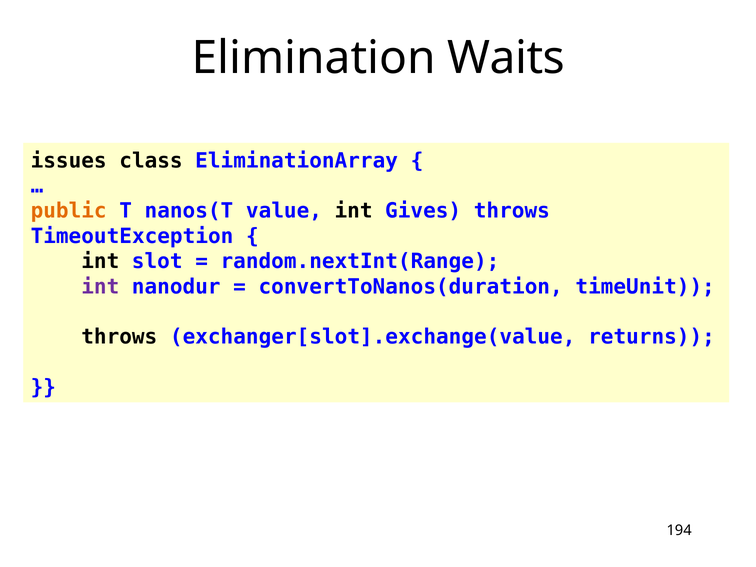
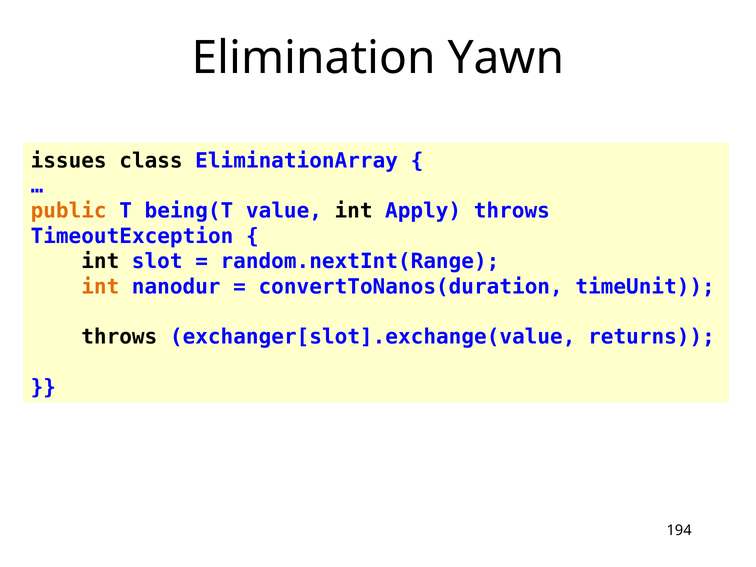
Waits: Waits -> Yawn (506, 58)
nanos(T: nanos(T -> being(T (189, 211)
Gives: Gives -> Apply (423, 211)
int colour: purple -> orange (100, 287)
